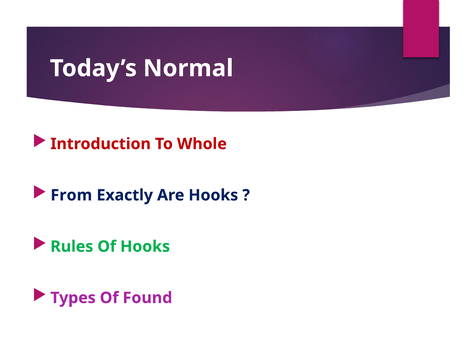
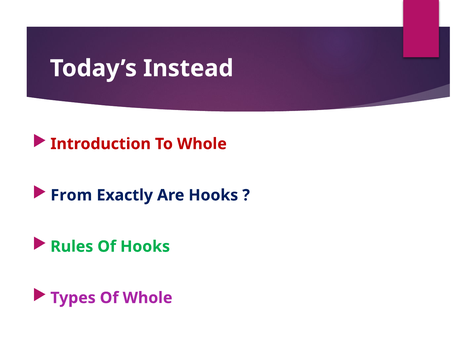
Normal: Normal -> Instead (188, 68)
Of Found: Found -> Whole (148, 298)
